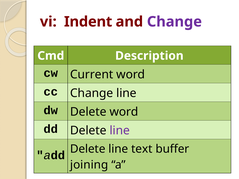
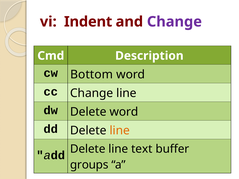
Current: Current -> Bottom (92, 75)
line colour: purple -> orange (120, 131)
joining: joining -> groups (89, 165)
